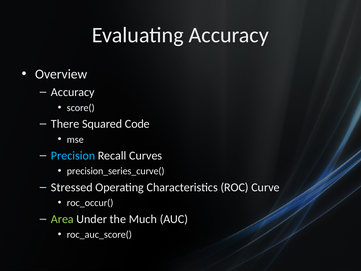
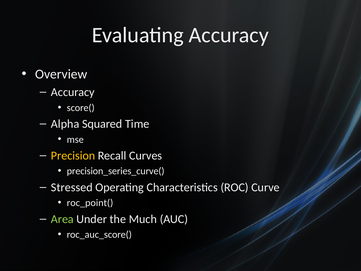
There: There -> Alpha (65, 124)
Code: Code -> Time (137, 124)
Precision colour: light blue -> yellow (73, 156)
roc_occur(: roc_occur( -> roc_point( (90, 203)
